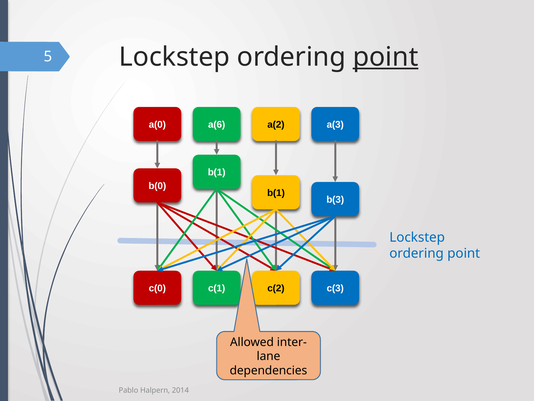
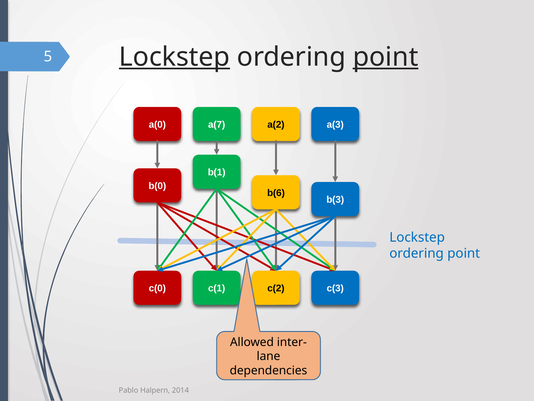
Lockstep underline: none -> present (174, 57)
a(6: a(6 -> a(7 (217, 124)
b(1: b(1 -> b(6 (276, 193)
